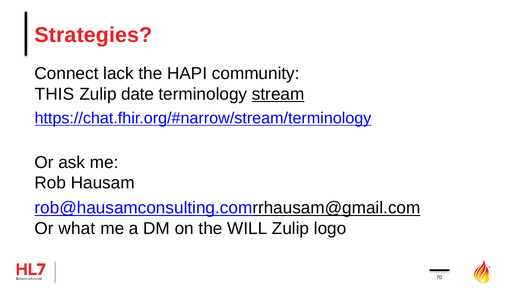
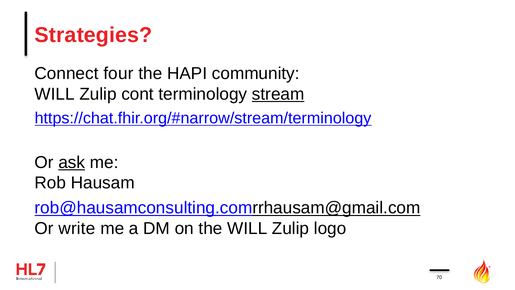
lack: lack -> four (118, 73)
THIS: THIS -> WILL (55, 94)
date: date -> cont (138, 94)
ask underline: none -> present (72, 162)
what: what -> write (77, 228)
